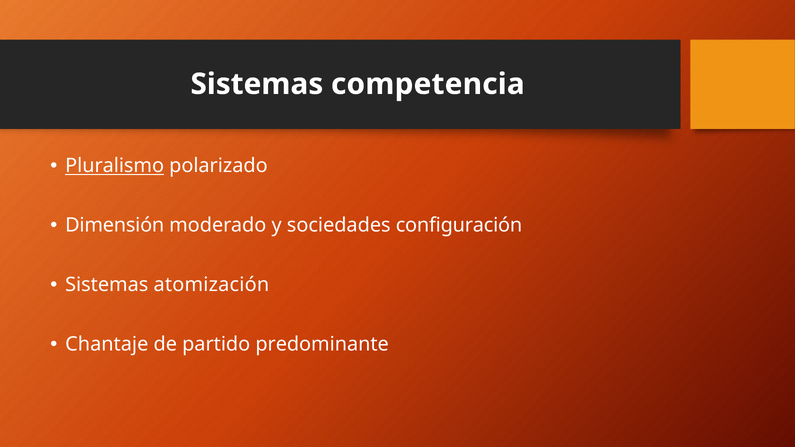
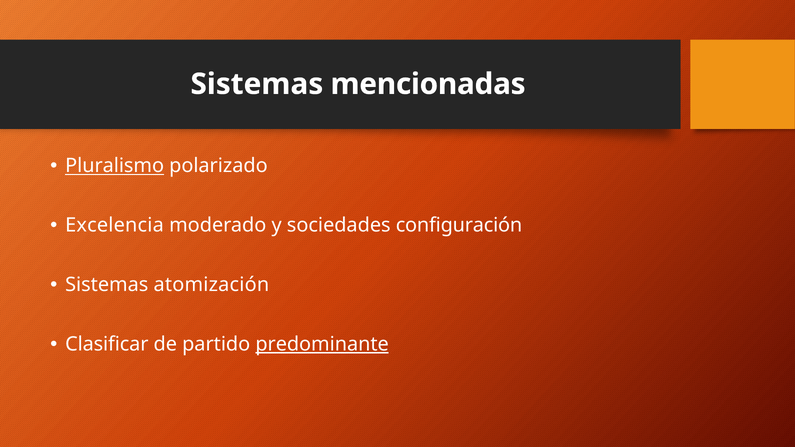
competencia: competencia -> mencionadas (428, 84)
Dimensión: Dimensión -> Excelencia (115, 225)
Chantaje: Chantaje -> Clasificar (107, 344)
predominante underline: none -> present (322, 344)
